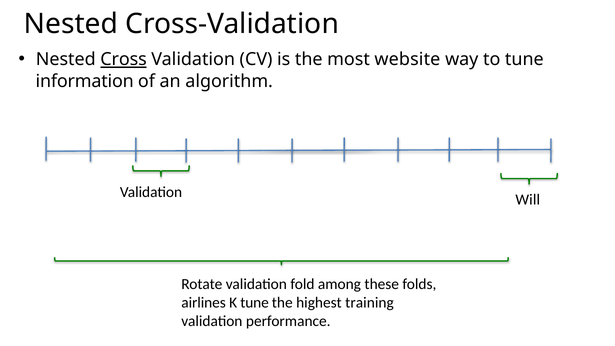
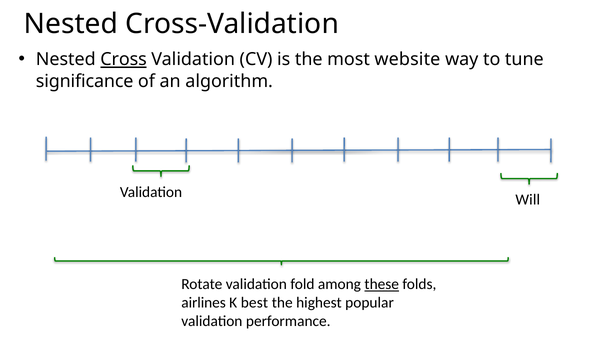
information: information -> significance (85, 81)
these underline: none -> present (382, 284)
K tune: tune -> best (254, 303)
training: training -> popular (370, 303)
